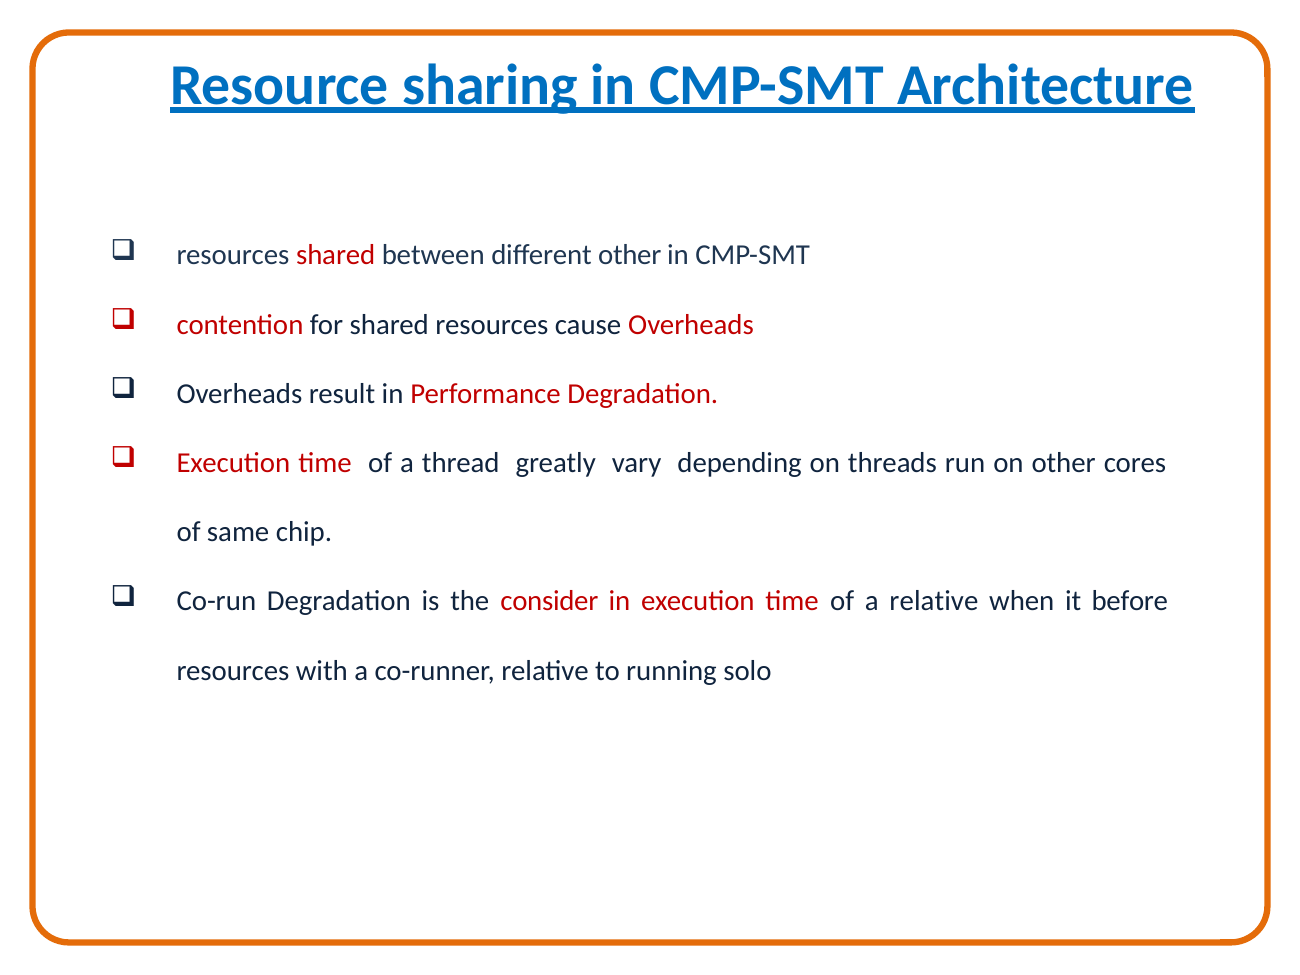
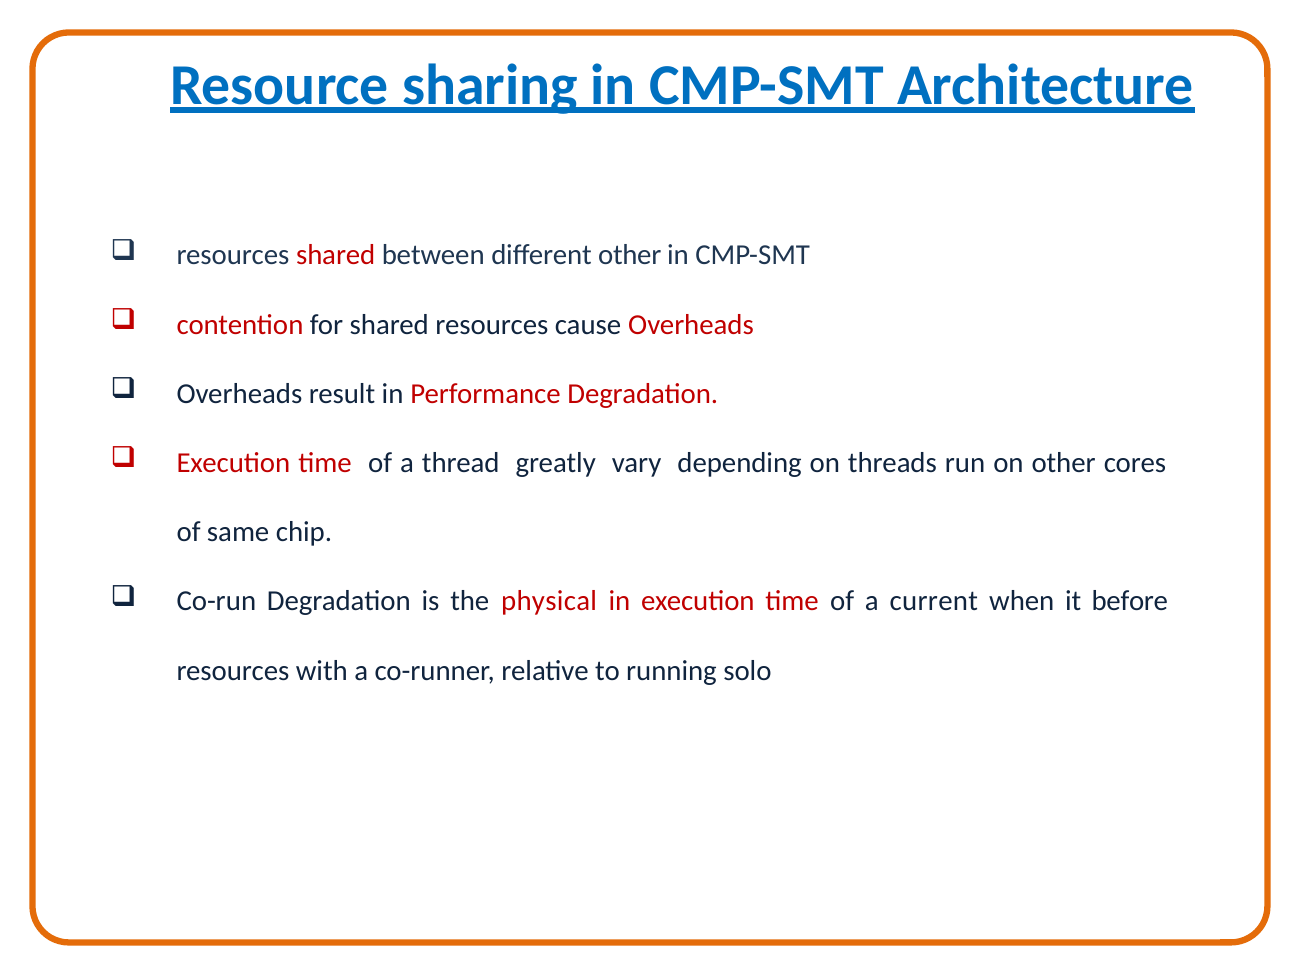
consider: consider -> physical (549, 601)
a relative: relative -> current (934, 601)
